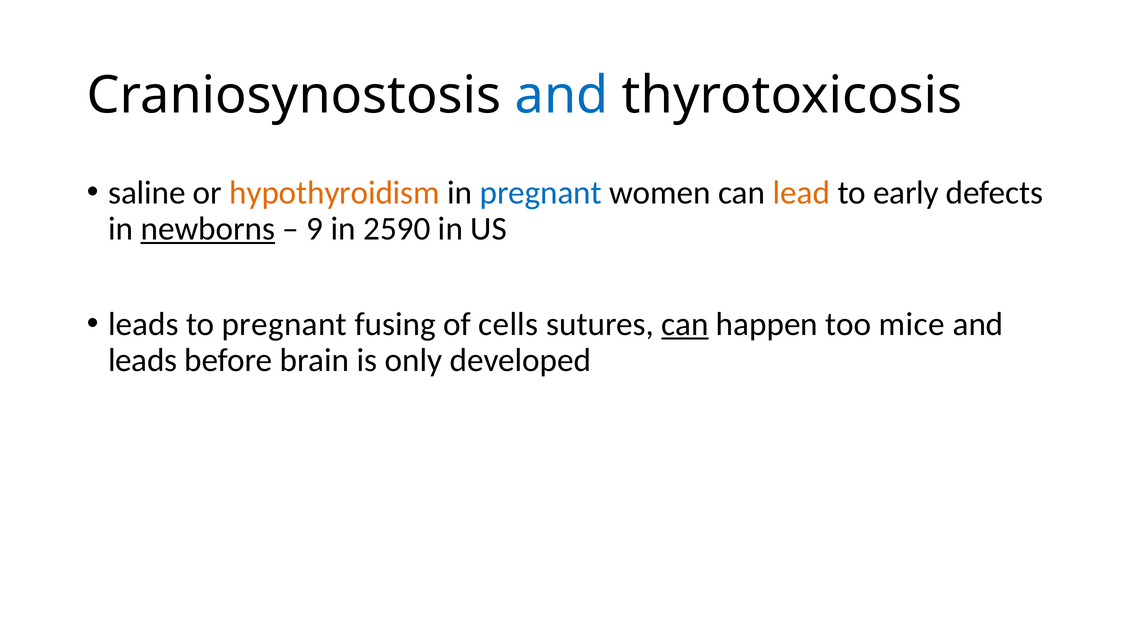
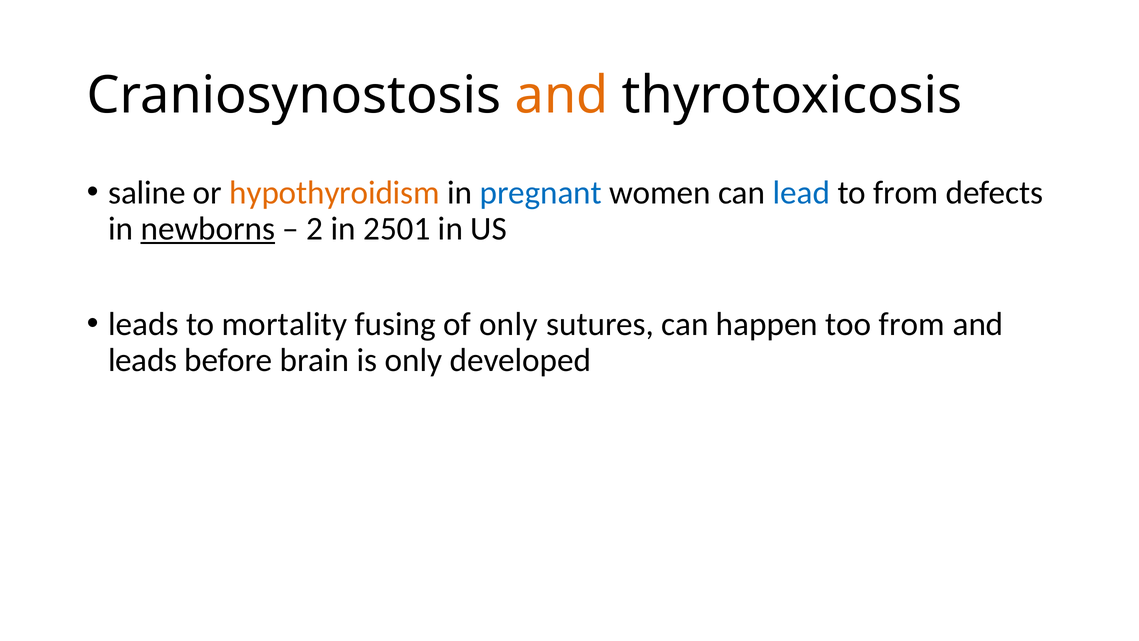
and colour: blue -> orange (562, 96)
lead colour: orange -> blue (801, 193)
to early: early -> from (906, 193)
9: 9 -> 2 (315, 228)
2590: 2590 -> 2501 (397, 228)
to pregnant: pregnant -> mortality (284, 324)
of cells: cells -> only (508, 324)
can underline: present -> none (685, 324)
too mice: mice -> from (912, 324)
